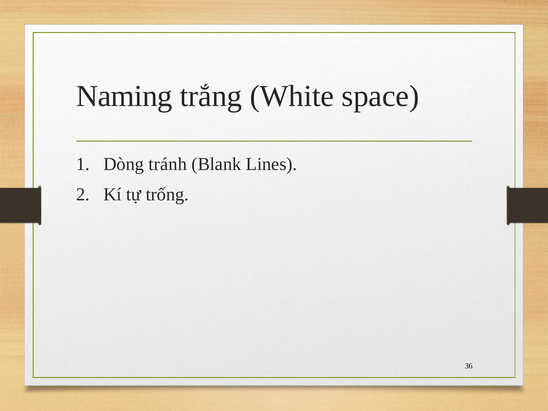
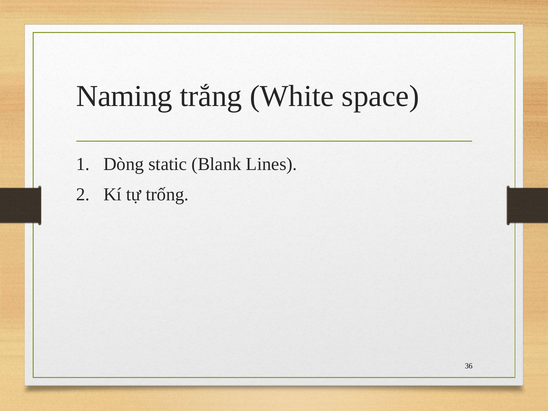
tránh: tránh -> static (168, 164)
